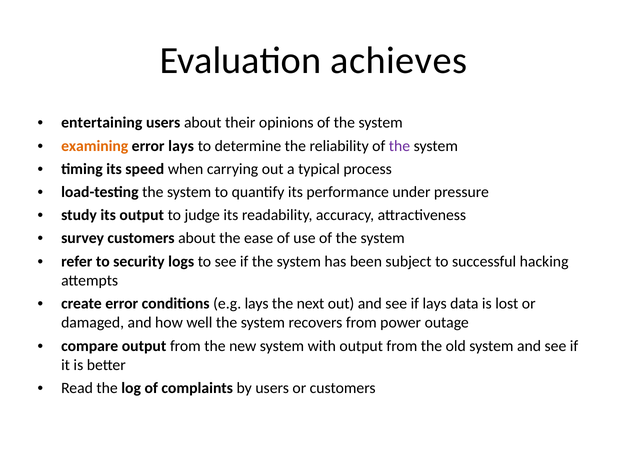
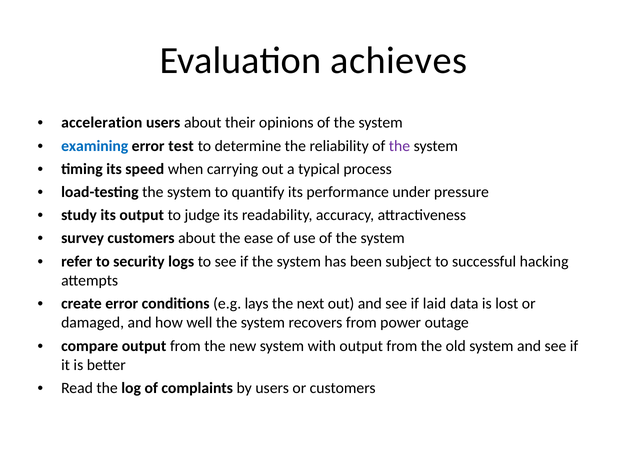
entertaining: entertaining -> acceleration (102, 123)
examining colour: orange -> blue (95, 146)
error lays: lays -> test (181, 146)
if lays: lays -> laid (435, 304)
